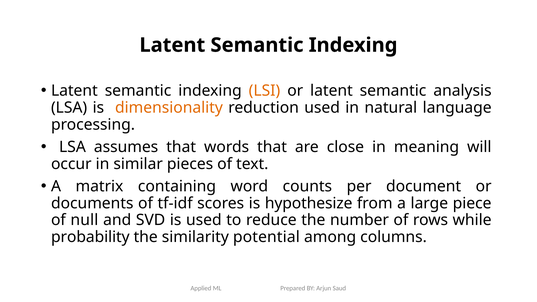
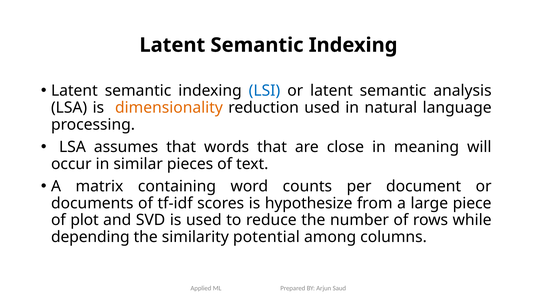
LSI colour: orange -> blue (264, 91)
null: null -> plot (85, 220)
probability: probability -> depending (90, 237)
